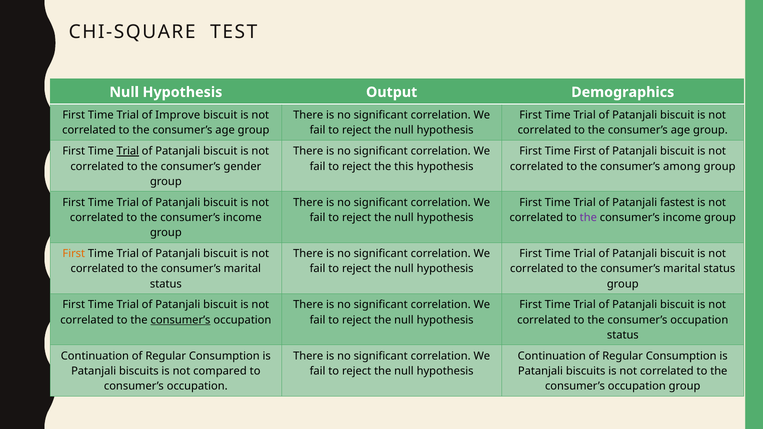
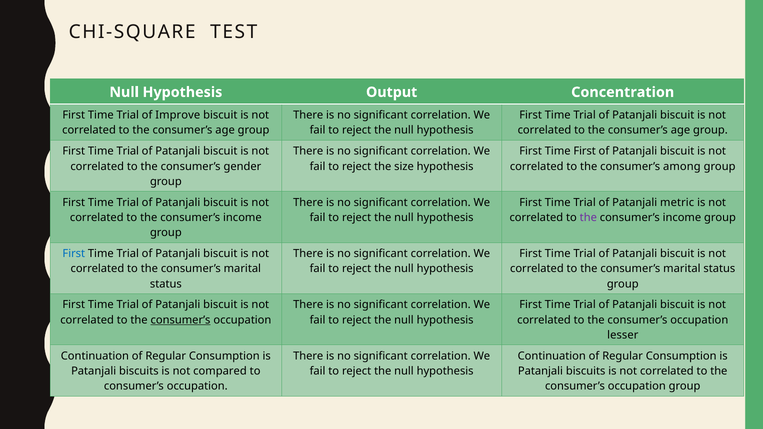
Demographics: Demographics -> Concentration (623, 92)
Trial underline: present -> none (128, 151)
this: this -> size (404, 166)
fastest: fastest -> metric (677, 202)
First colour: orange -> blue (74, 254)
status: status -> lesser (623, 335)
